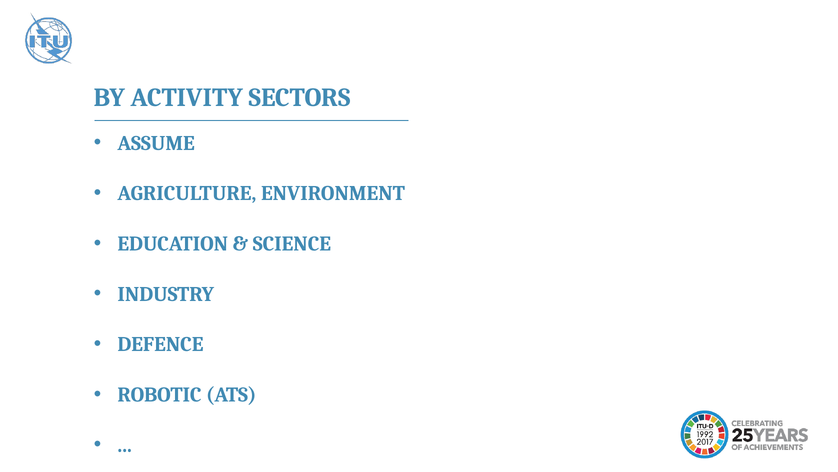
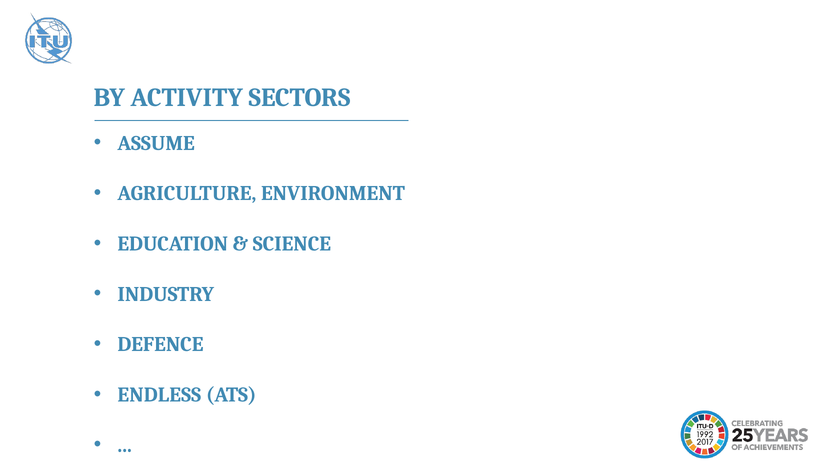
ROBOTIC: ROBOTIC -> ENDLESS (159, 394)
